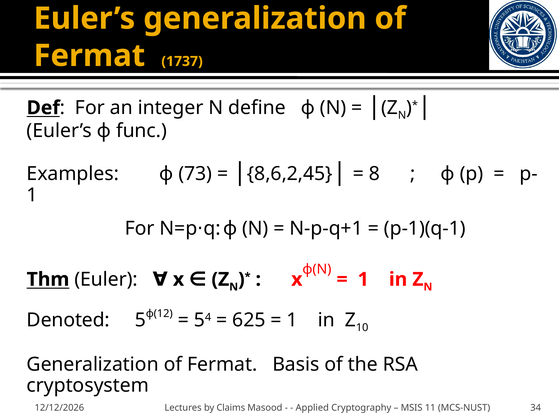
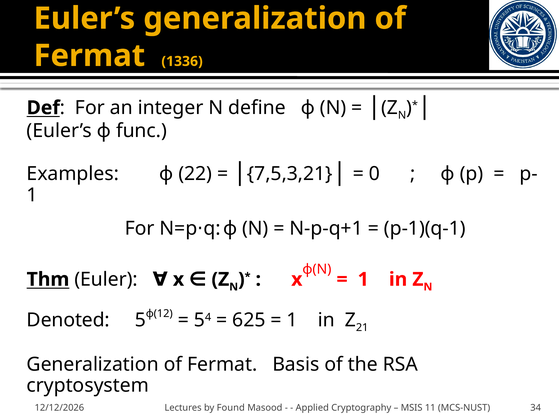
1737: 1737 -> 1336 (182, 61)
73: 73 -> 22 (195, 174)
8,6,2,45: 8,6,2,45 -> 7,5,3,21 (290, 174)
8: 8 -> 0 (374, 174)
10: 10 -> 21 (362, 328)
Claims: Claims -> Found (231, 408)
